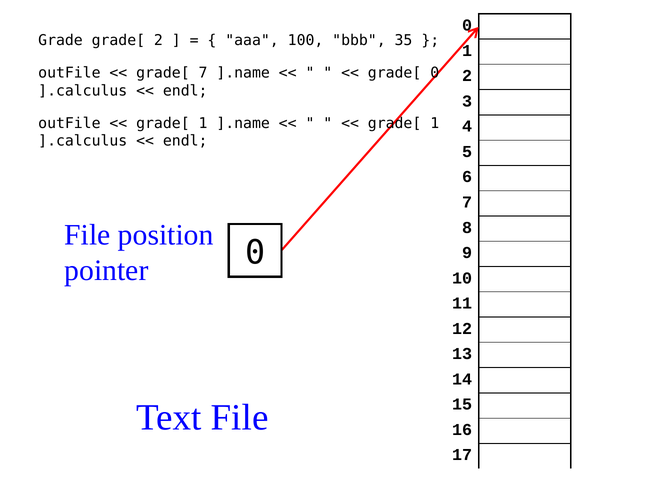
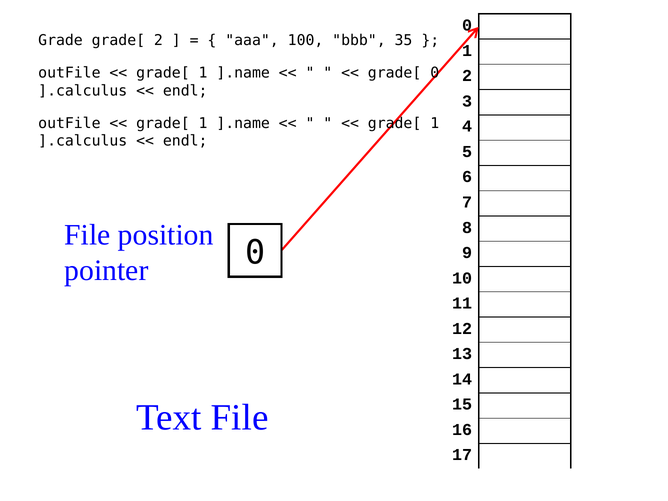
7: 7 -> 1 (203, 73)
